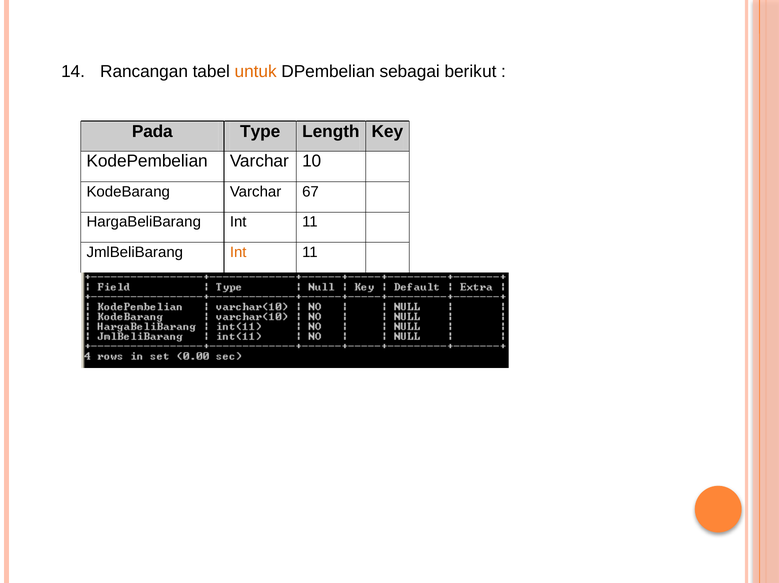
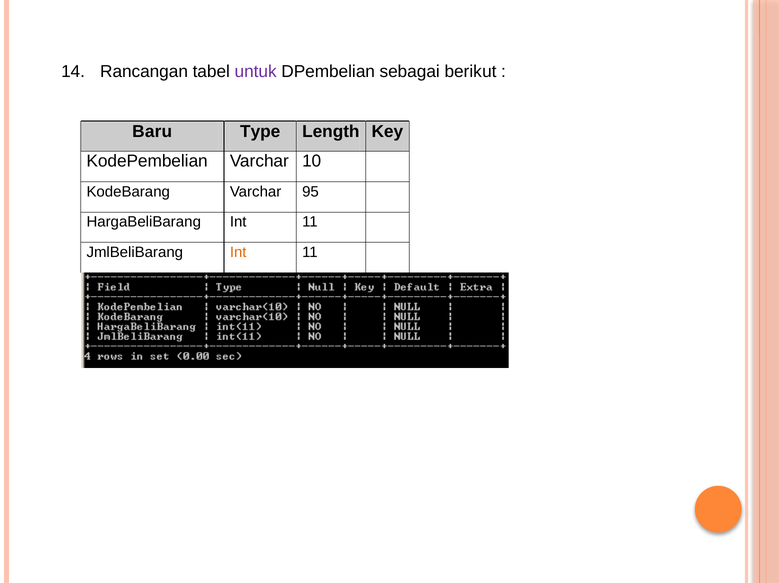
untuk colour: orange -> purple (256, 71)
Pada: Pada -> Baru (152, 132)
67: 67 -> 95 (310, 192)
